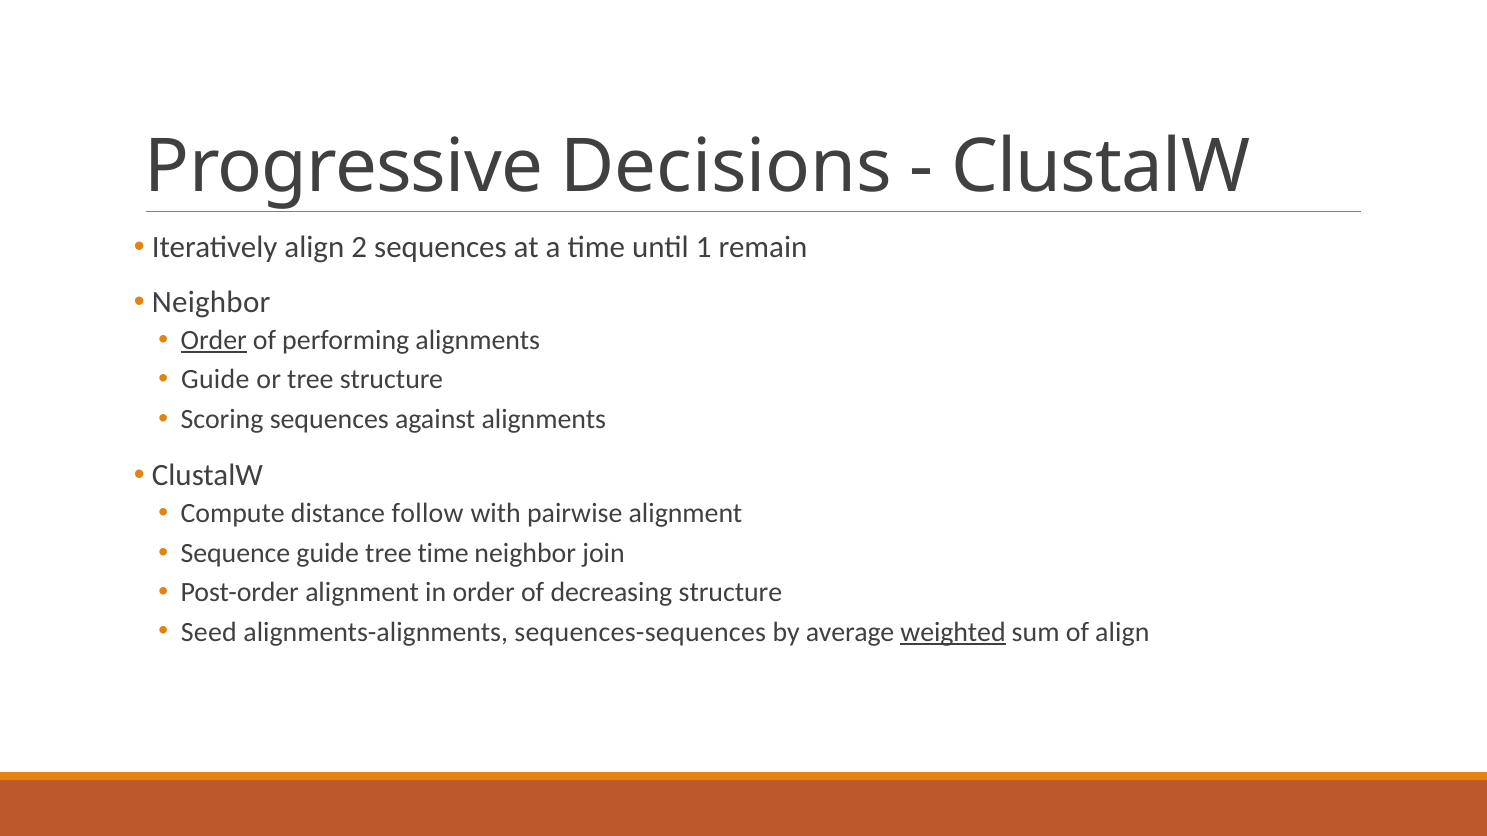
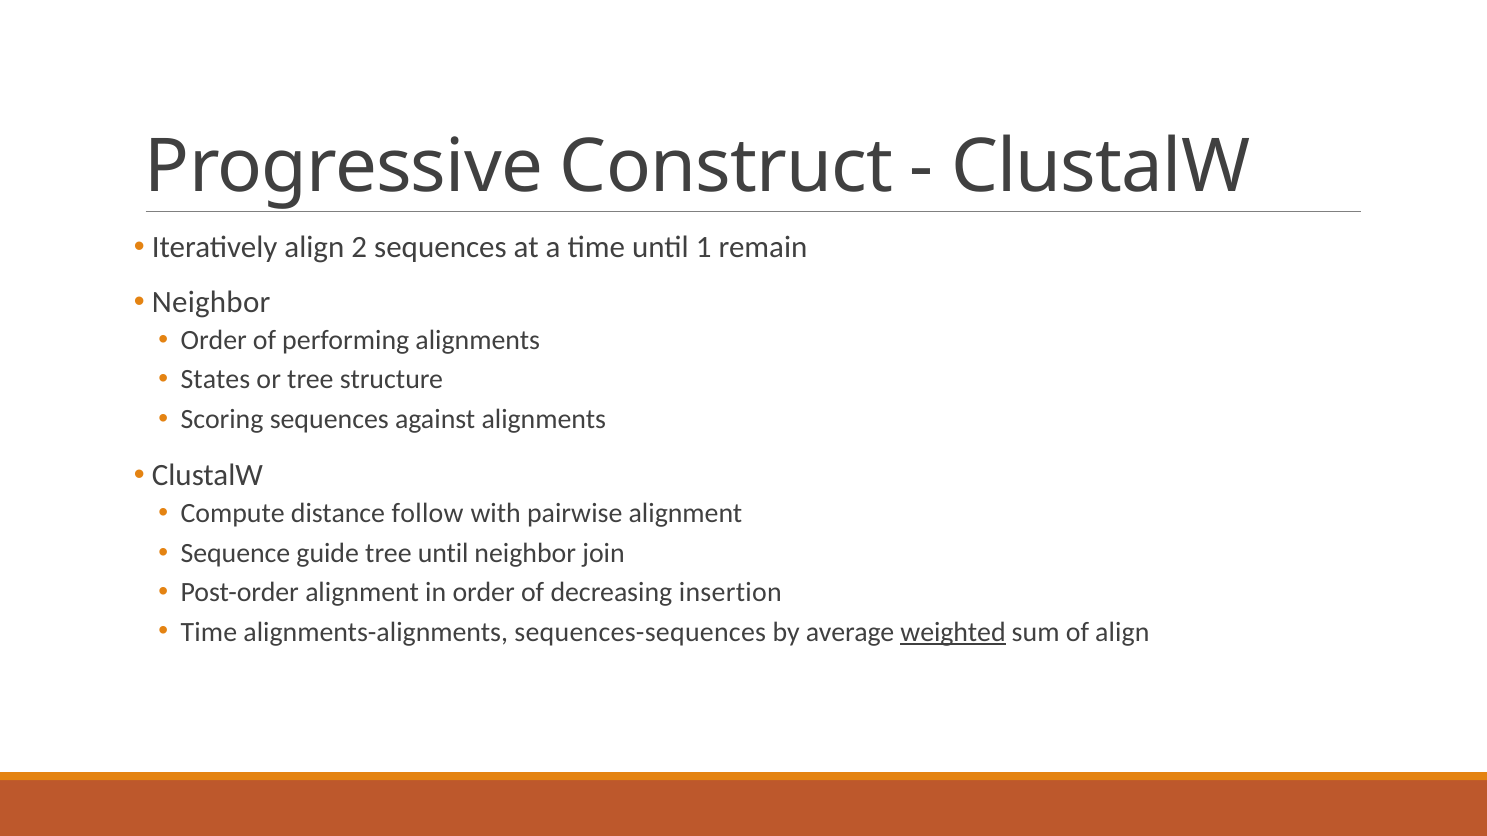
Decisions: Decisions -> Construct (727, 167)
Order underline: present -> none (214, 340)
Guide: Guide -> States (215, 380)
tree time: time -> until (443, 553)
decreasing structure: structure -> insertion (730, 593)
Seed: Seed -> Time (209, 632)
